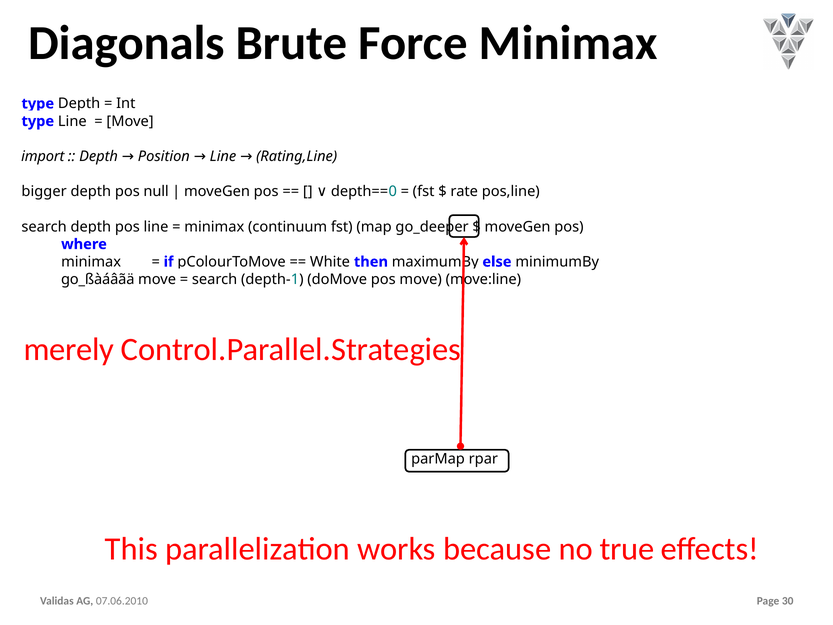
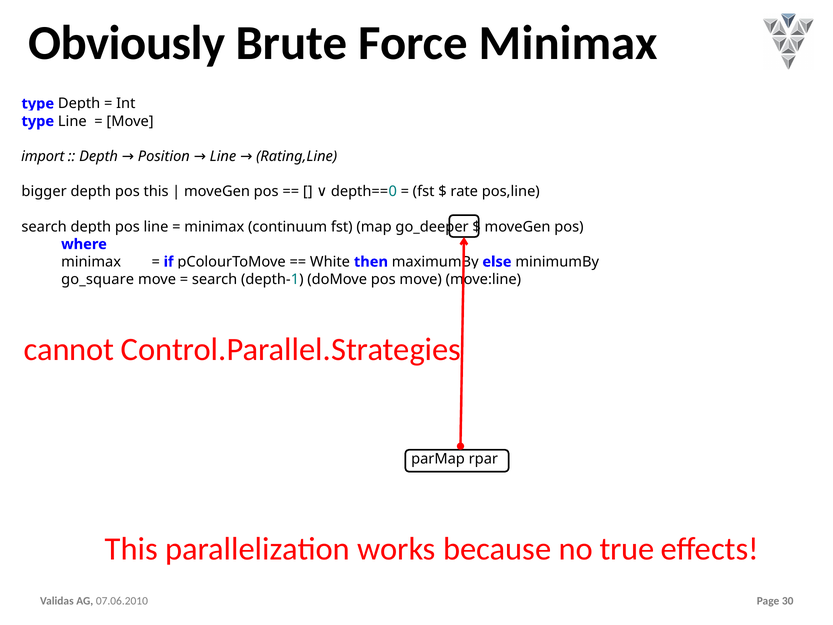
Diagonals: Diagonals -> Obviously (127, 43)
pos null: null -> this (156, 191)
go_ßàáâãä: go_ßàáâãä -> go_square (98, 279)
merely: merely -> cannot (69, 349)
